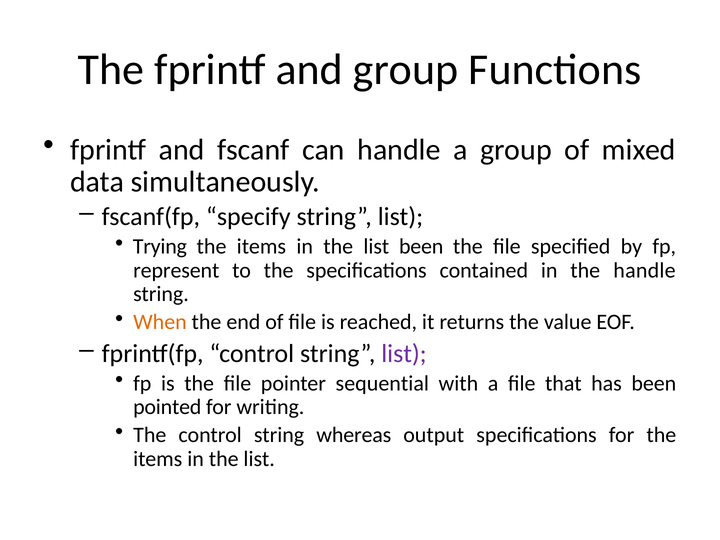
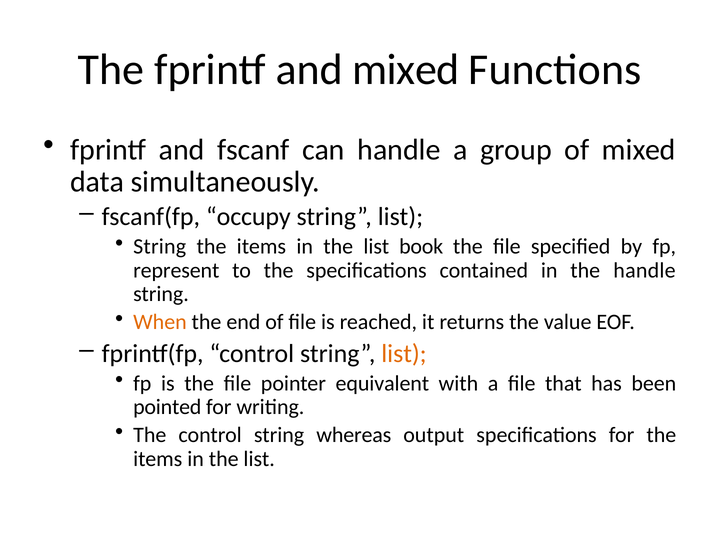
and group: group -> mixed (406, 70)
specify: specify -> occupy (248, 217)
Trying: Trying -> String (160, 247)
list been: been -> book (421, 247)
list colour: purple -> orange (404, 354)
sequential: sequential -> equivalent (382, 383)
